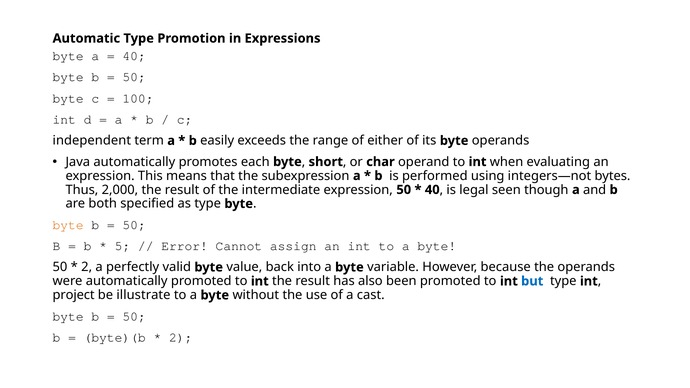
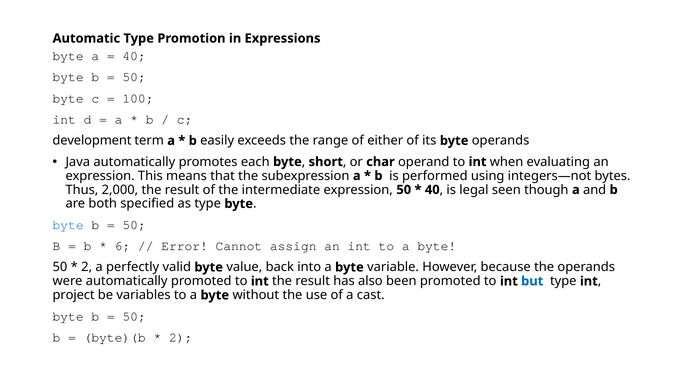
independent: independent -> development (92, 141)
byte colour: orange -> blue (68, 225)
5: 5 -> 6 (122, 246)
illustrate: illustrate -> variables (144, 295)
